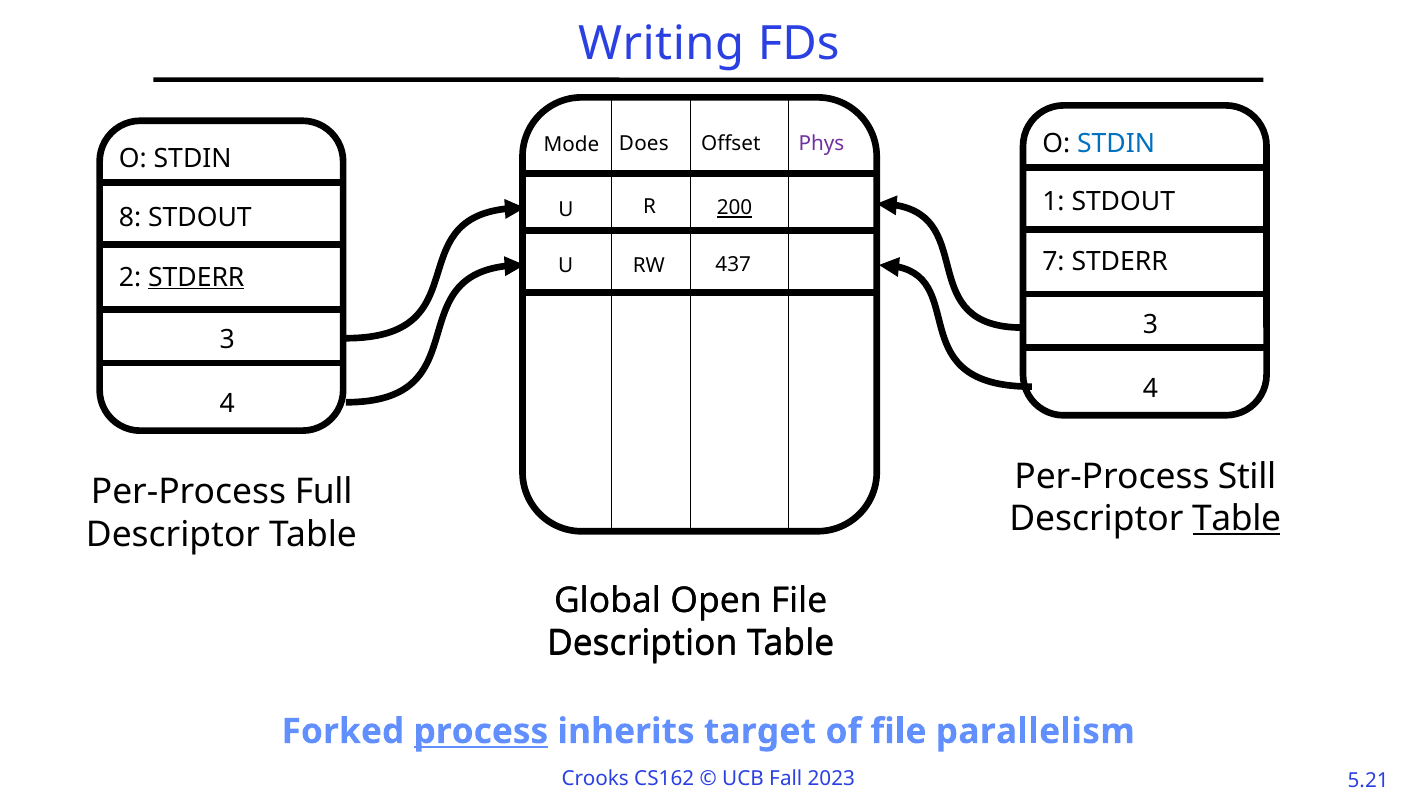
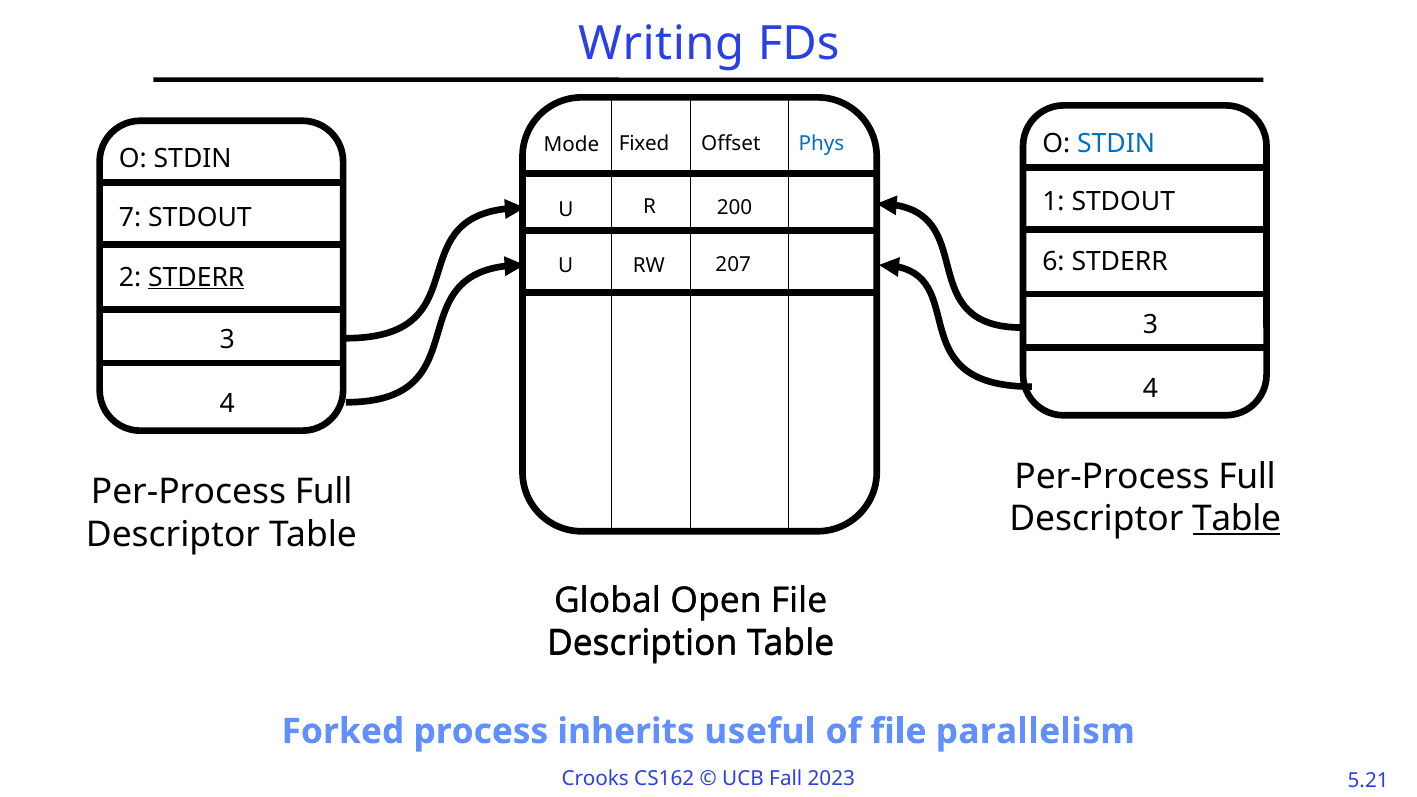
Does: Does -> Fixed (644, 144)
Phys colour: purple -> blue (821, 144)
200 underline: present -> none (735, 208)
8: 8 -> 7 (130, 217)
7: 7 -> 6 (1053, 262)
437: 437 -> 207 (733, 265)
Still: Still -> Full (1247, 477)
process underline: present -> none (481, 731)
target: target -> useful (760, 731)
